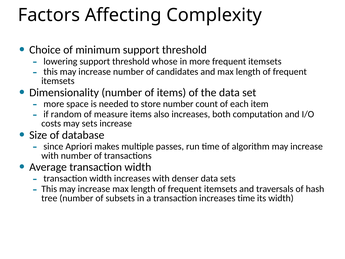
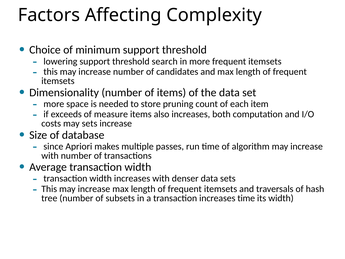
whose: whose -> search (165, 61)
store number: number -> pruning (178, 104)
random: random -> exceeds (66, 114)
